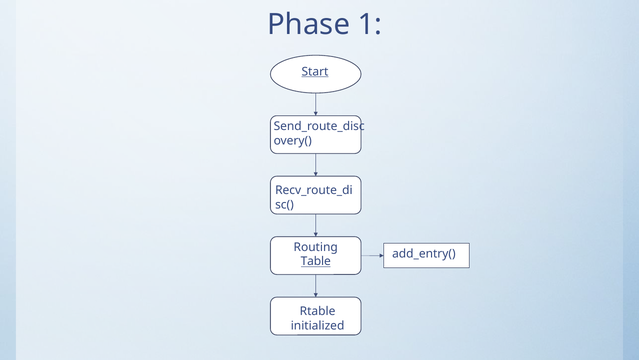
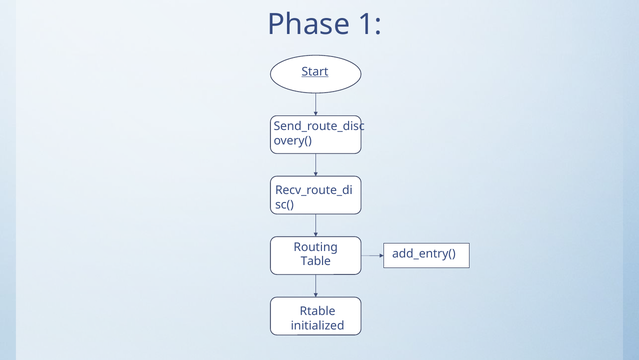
Table underline: present -> none (316, 261)
